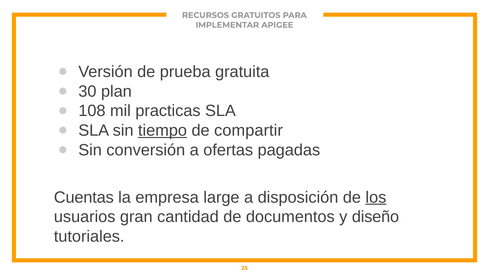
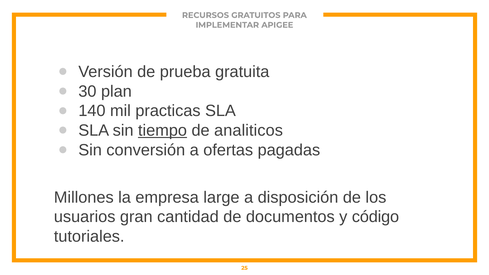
108: 108 -> 140 (92, 111)
compartir: compartir -> analiticos (249, 130)
Cuentas: Cuentas -> Millones (84, 197)
los underline: present -> none (376, 197)
diseño: diseño -> código (376, 217)
